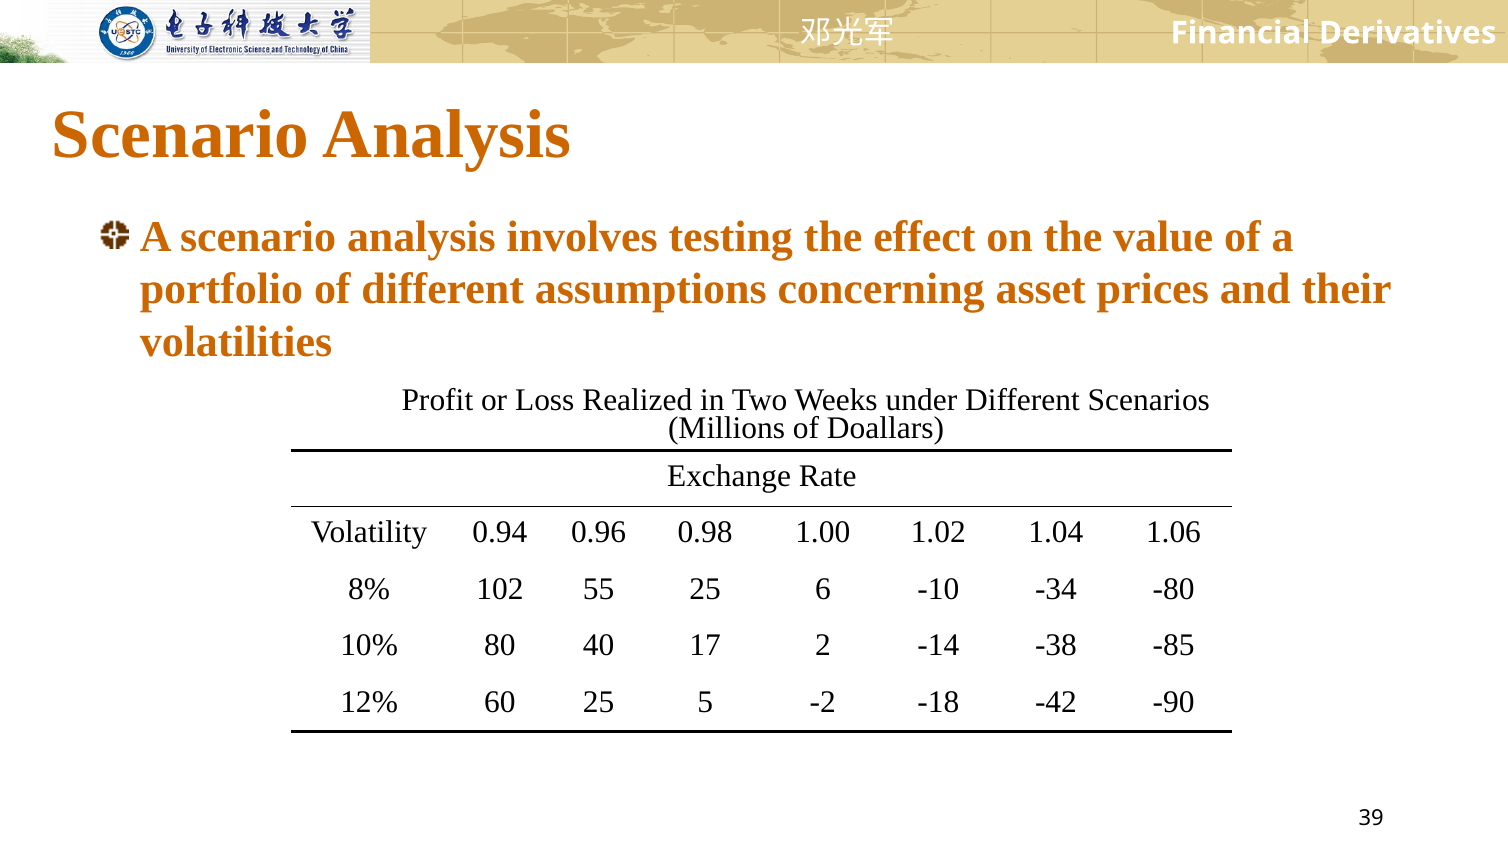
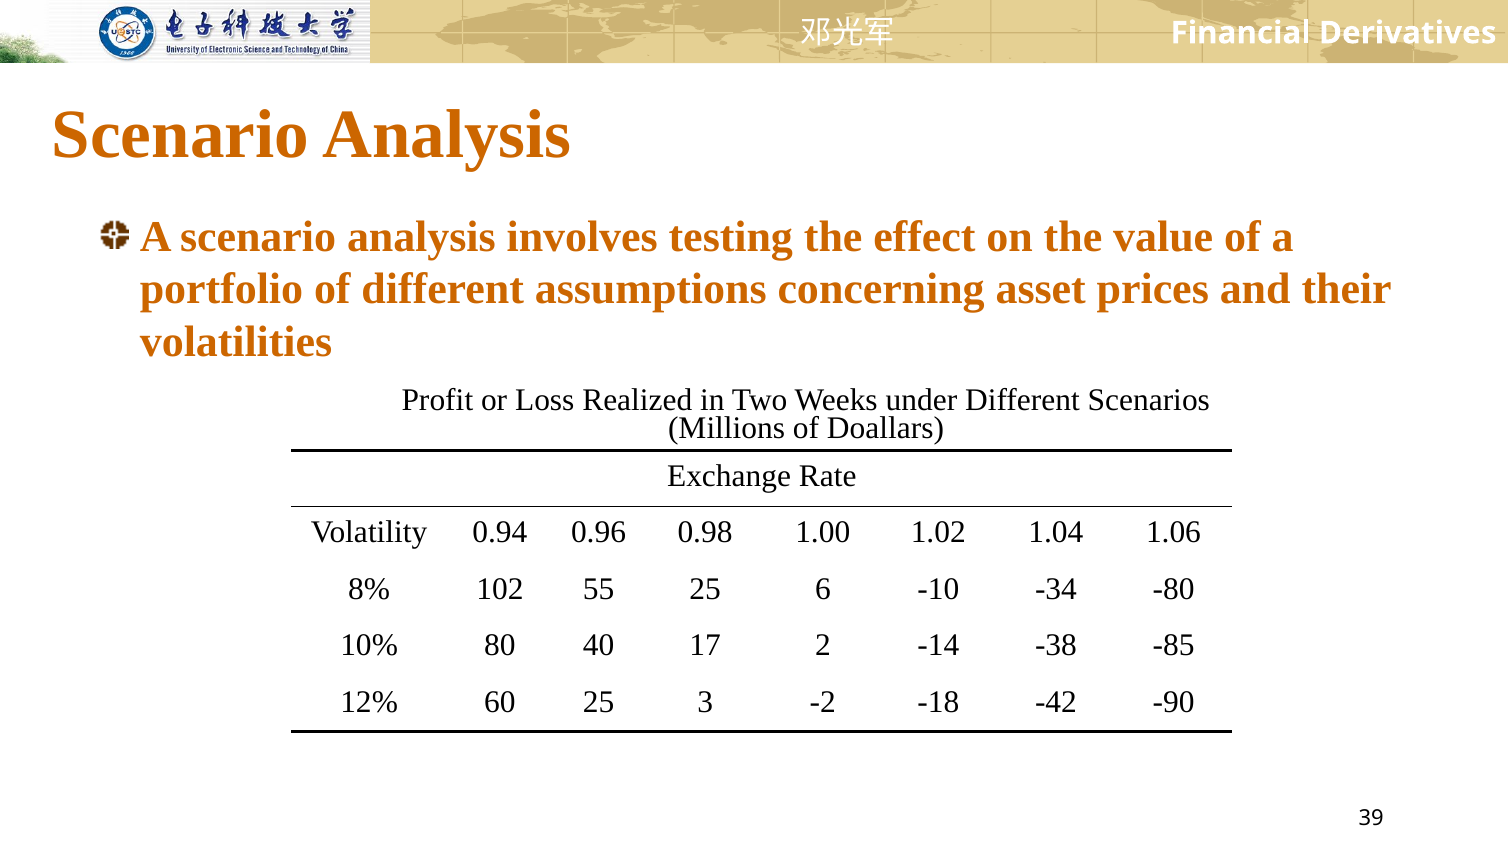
5: 5 -> 3 (705, 702)
